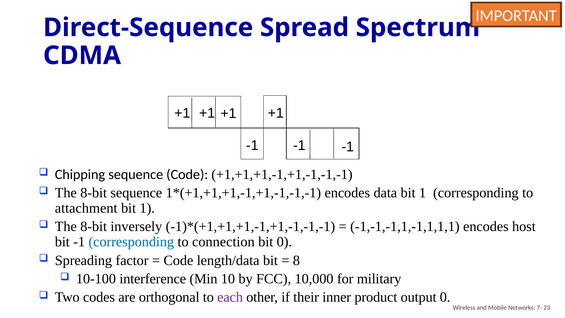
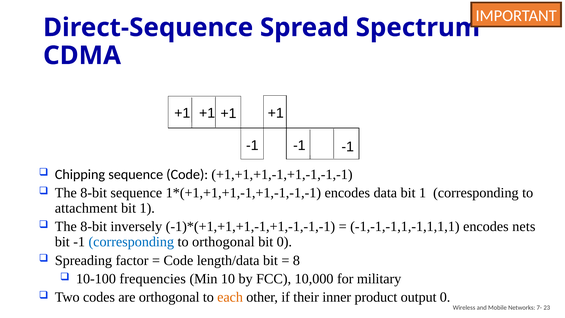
host: host -> nets (524, 227)
to connection: connection -> orthogonal (223, 242)
interference: interference -> frequencies (153, 279)
each colour: purple -> orange (230, 297)
